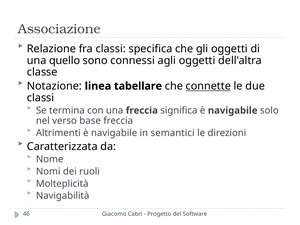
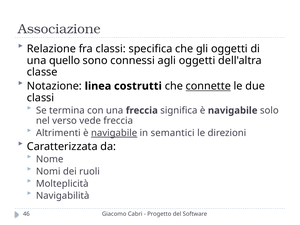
tabellare: tabellare -> costrutti (138, 86)
base: base -> vede (90, 121)
navigabile underline: none -> present (114, 133)
